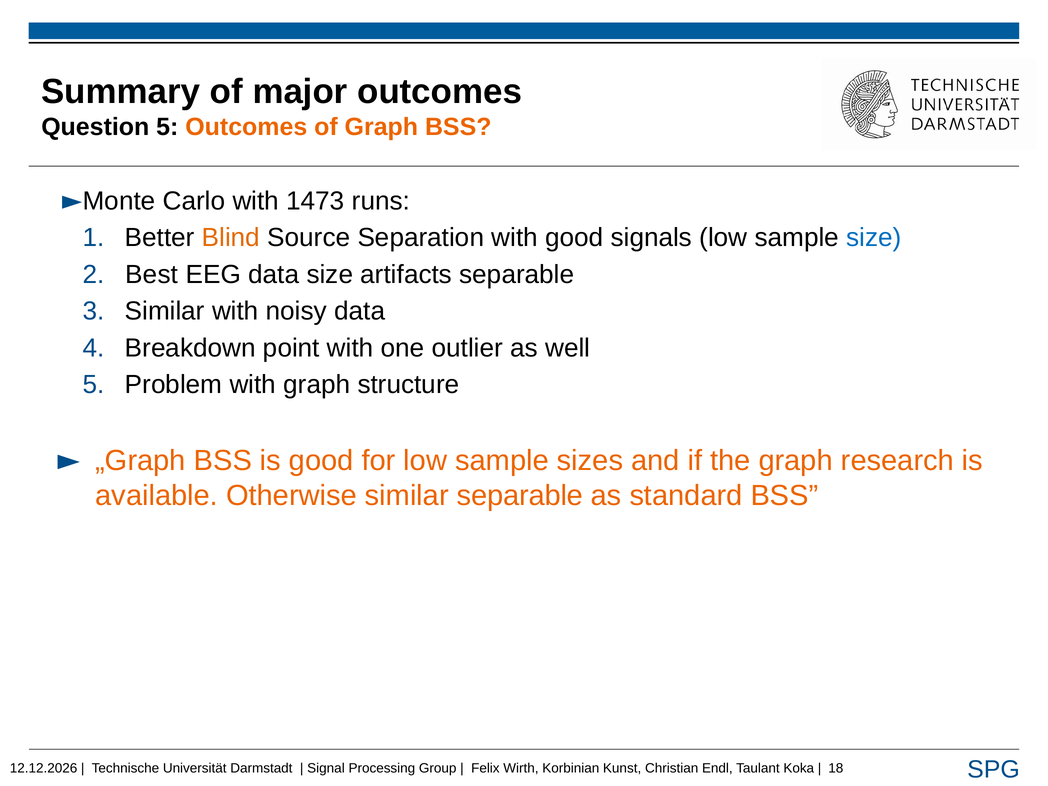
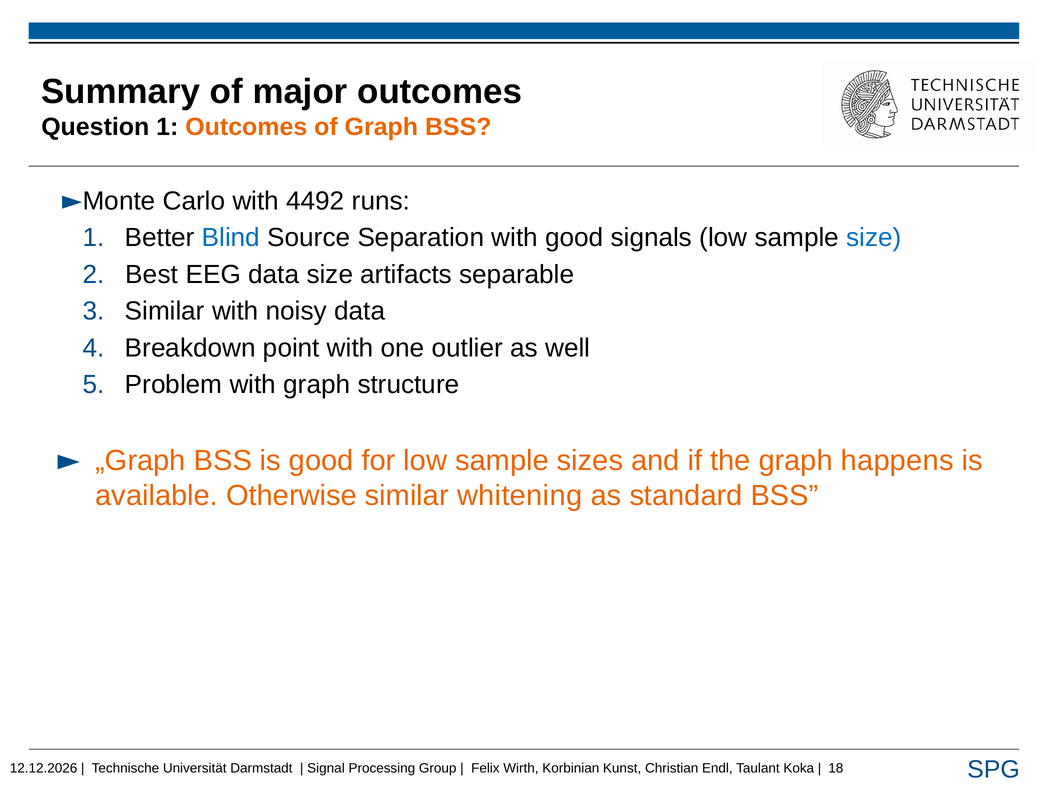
Question 5: 5 -> 1 (167, 127)
1473: 1473 -> 4492 (315, 201)
Blind colour: orange -> blue (231, 238)
research: research -> happens (897, 461)
similar separable: separable -> whitening (520, 496)
